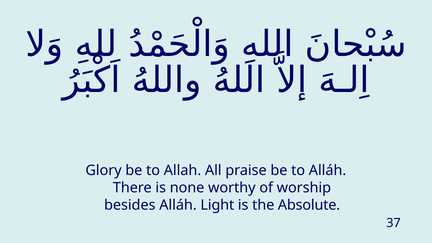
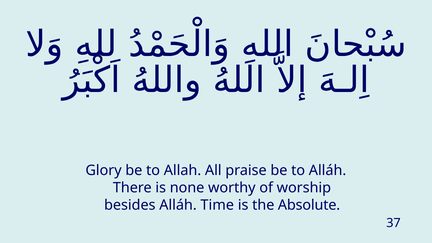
Light: Light -> Time (217, 205)
